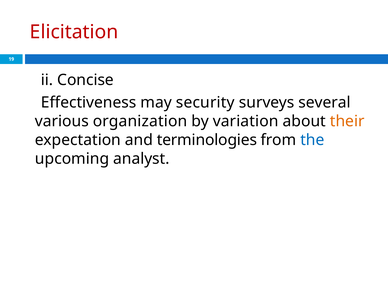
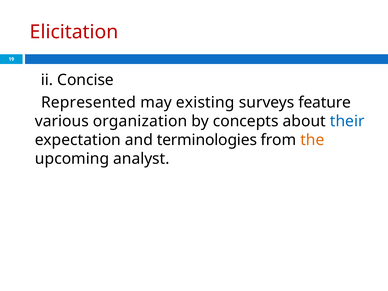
Effectiveness: Effectiveness -> Represented (89, 102)
security: security -> existing (205, 102)
several: several -> feature (325, 102)
variation: variation -> concepts (246, 121)
their colour: orange -> blue (347, 121)
the colour: blue -> orange (312, 140)
